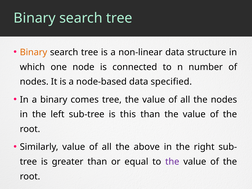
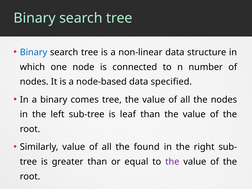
Binary colour: orange -> blue (34, 52)
this: this -> leaf (128, 114)
above: above -> found (147, 147)
